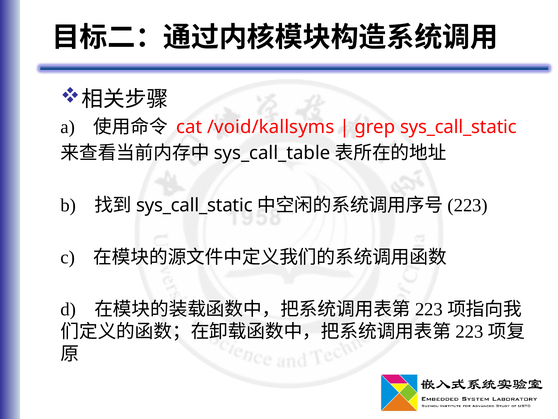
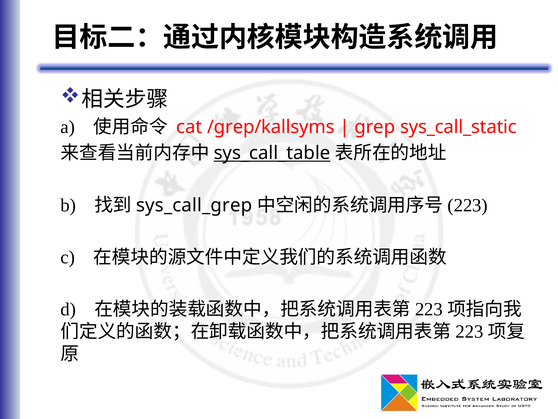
/void/kallsyms: /void/kallsyms -> /grep/kallsyms (271, 127)
sys_call_table underline: none -> present (272, 153)
sys_call_static: sys_call_static -> sys_call_grep (194, 205)
